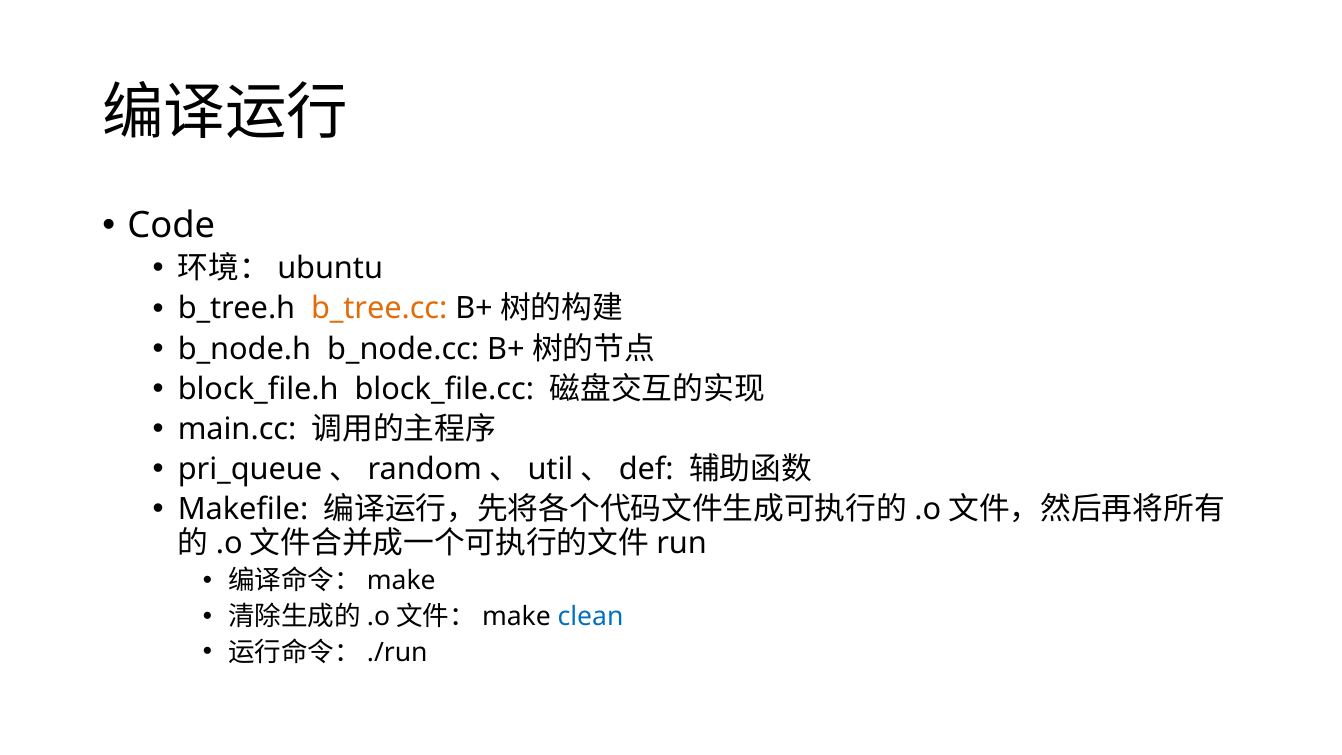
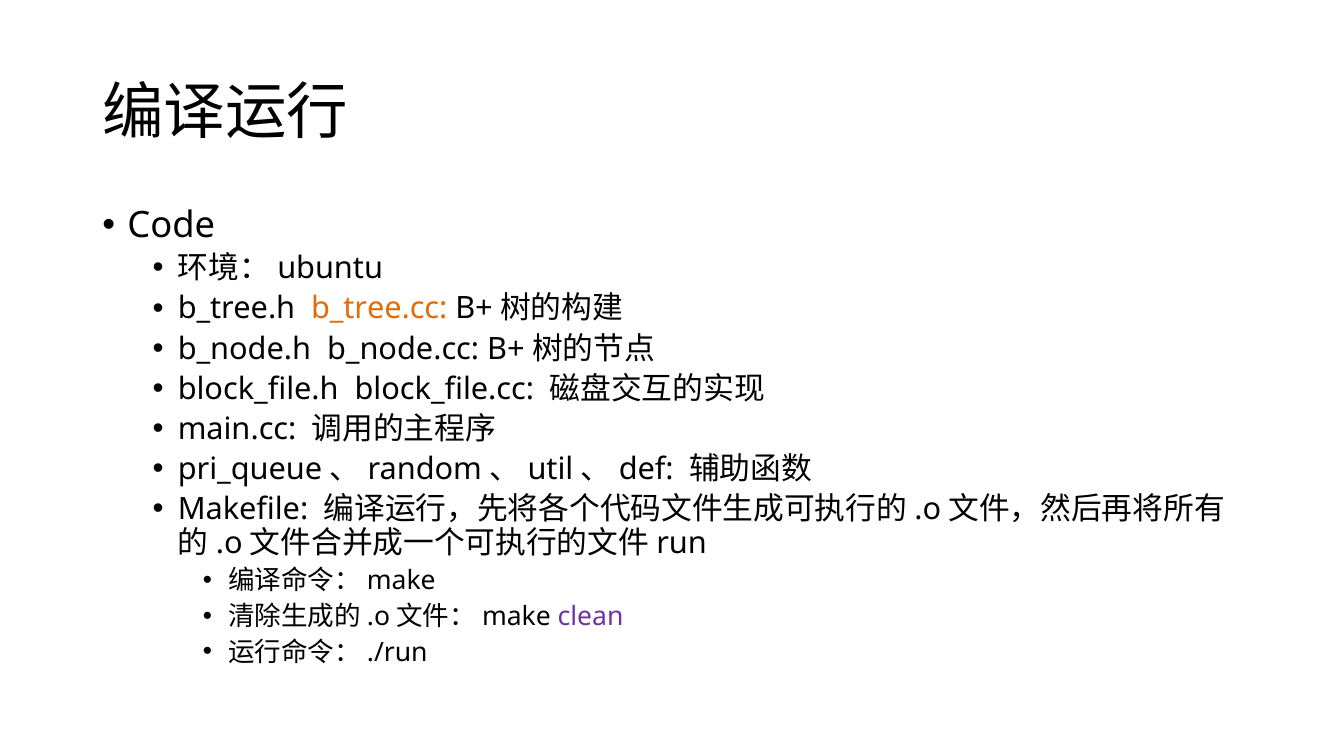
clean colour: blue -> purple (591, 616)
